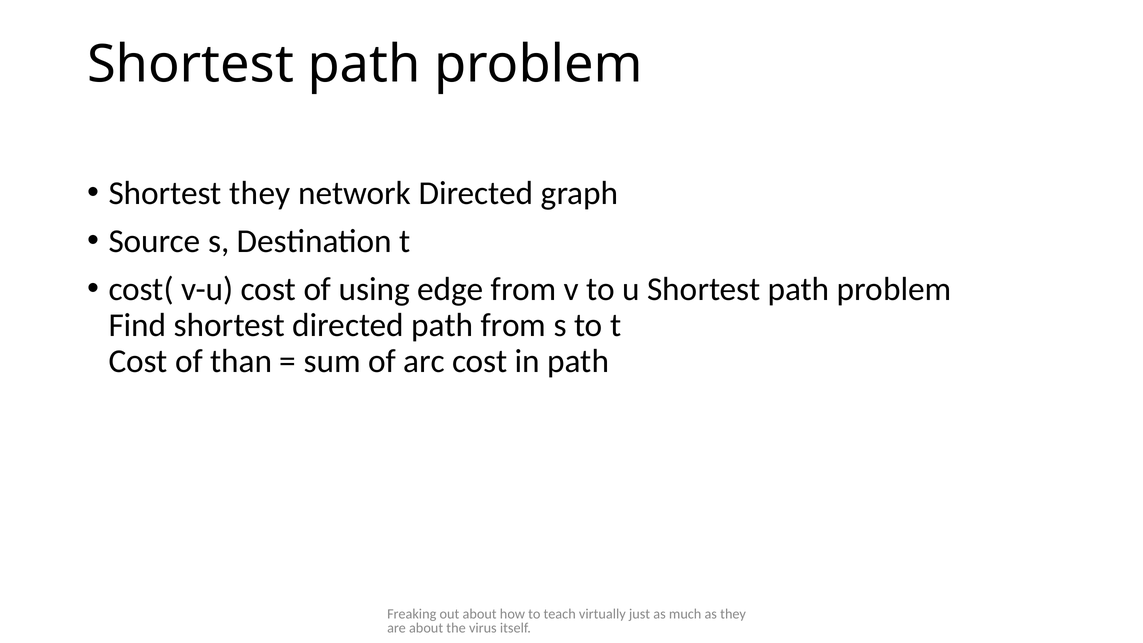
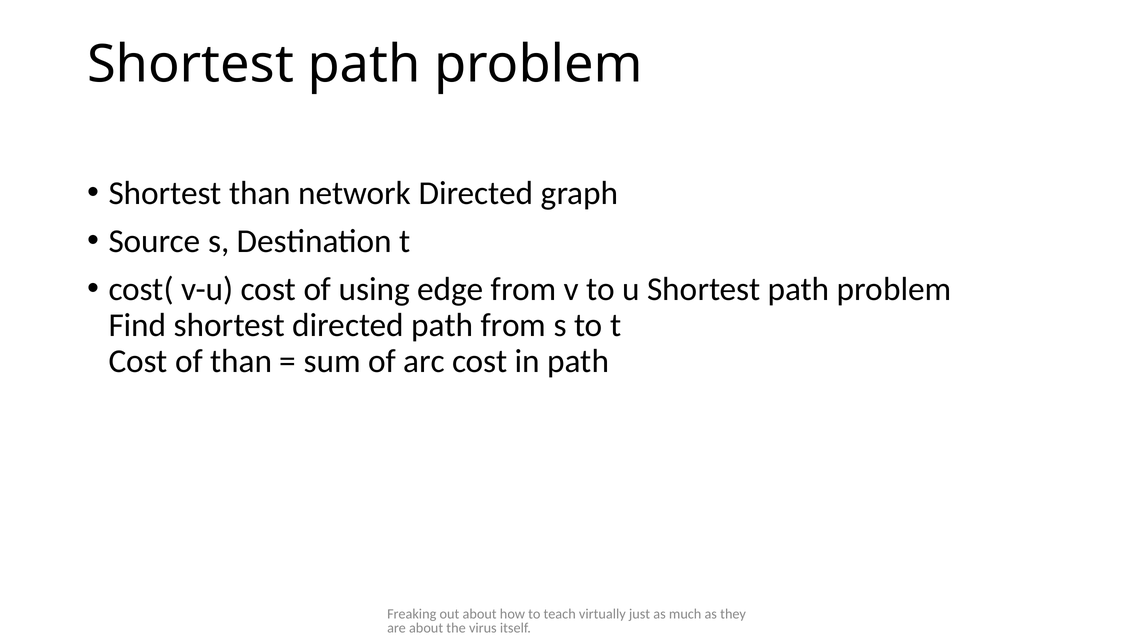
Shortest they: they -> than (260, 193)
